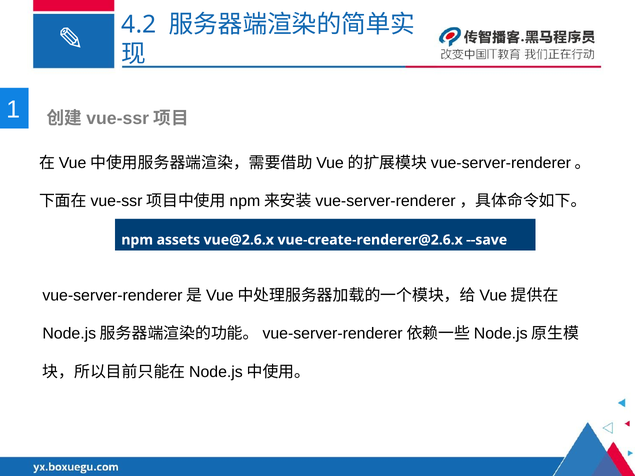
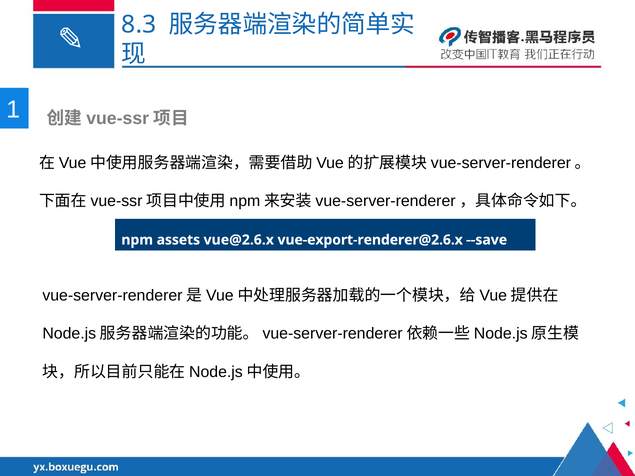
4.2: 4.2 -> 8.3 (139, 25)
vue-create-renderer@2.6.x: vue-create-renderer@2.6.x -> vue-export-renderer@2.6.x (370, 240)
